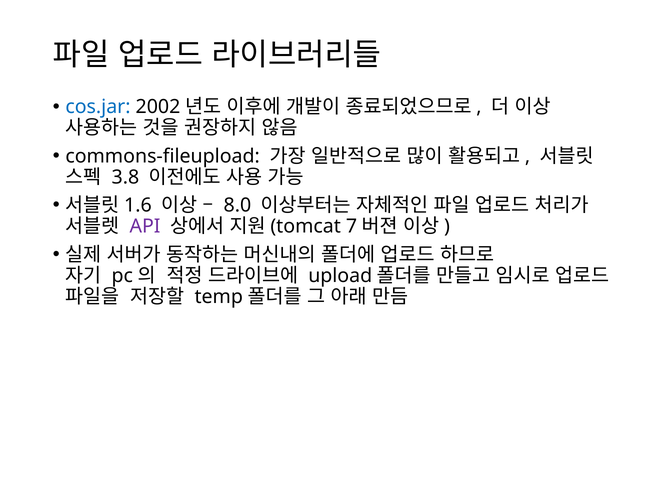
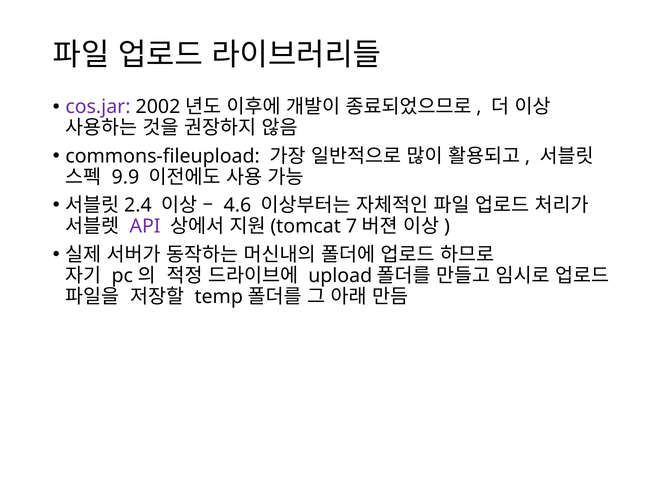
cos.jar colour: blue -> purple (98, 107)
3.8: 3.8 -> 9.9 (125, 177)
1.6: 1.6 -> 2.4 (138, 205)
8.0: 8.0 -> 4.6 (237, 205)
